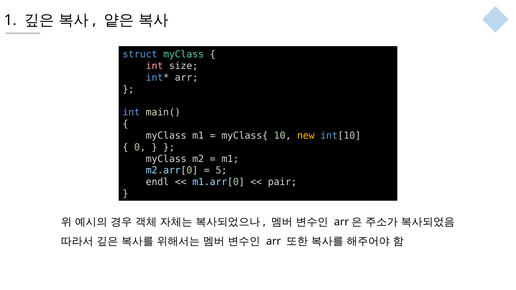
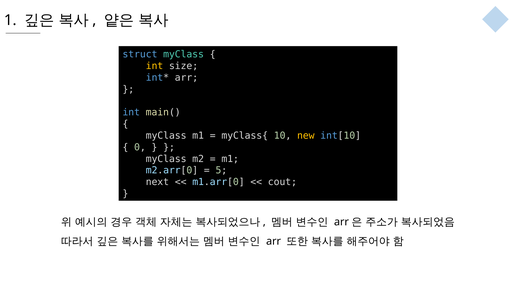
int colour: pink -> yellow (155, 66)
endl: endl -> next (157, 182)
pair: pair -> cout (282, 182)
